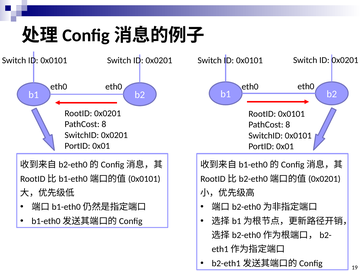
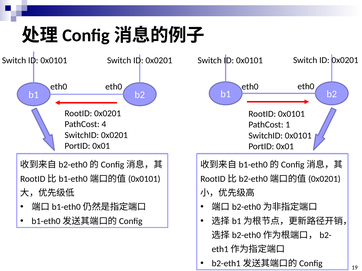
8: 8 -> 4 (104, 124)
8: 8 -> 1 (288, 125)
